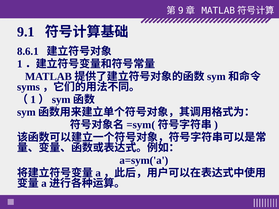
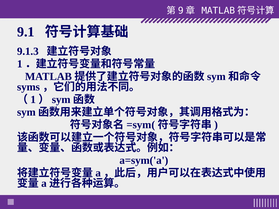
8.6.1: 8.6.1 -> 9.1.3 (28, 51)
